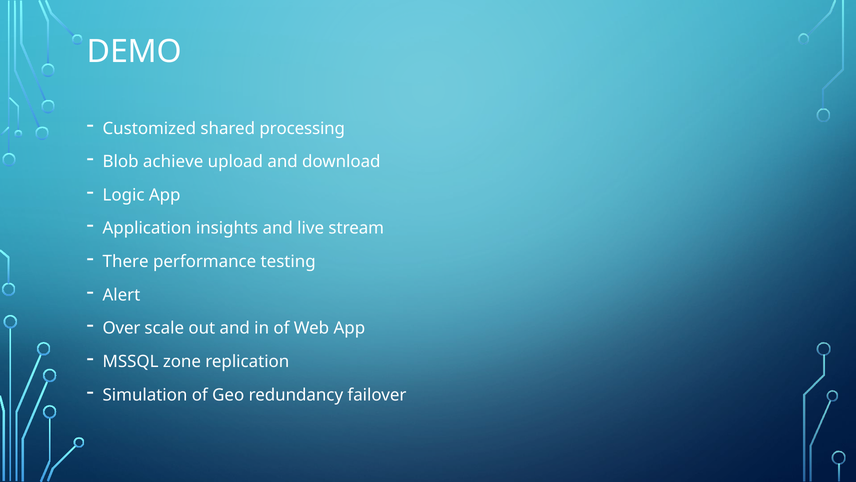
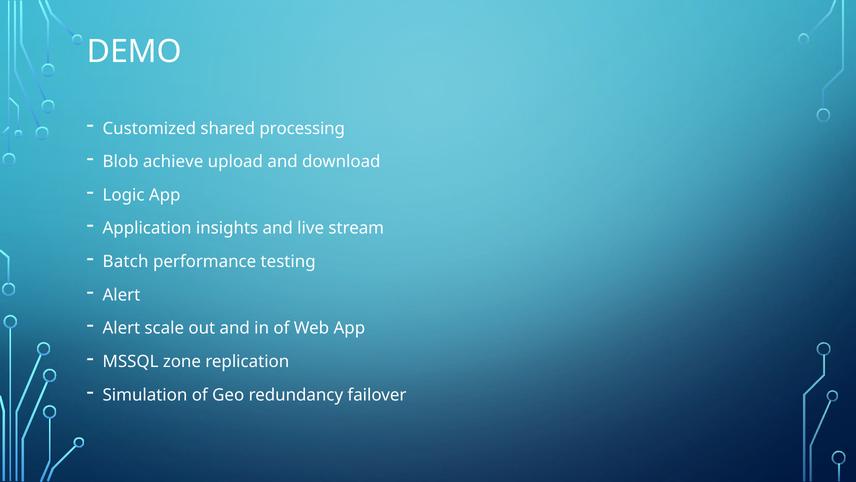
There: There -> Batch (126, 261)
Over: Over -> Alert (121, 328)
